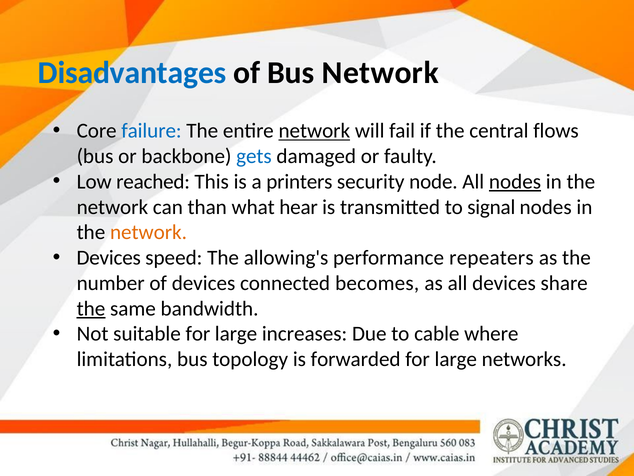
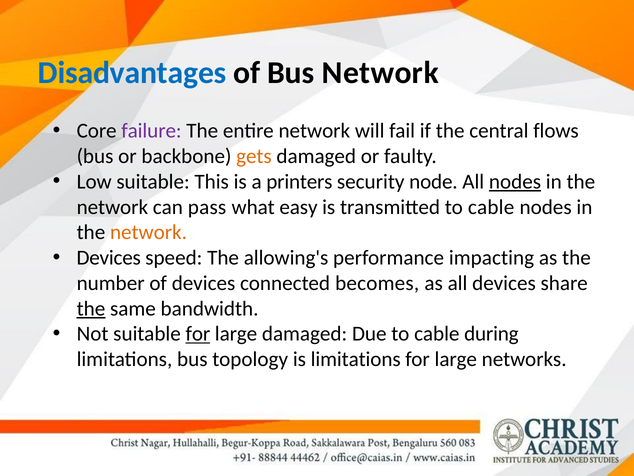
failure colour: blue -> purple (151, 131)
network underline: present -> none (314, 131)
gets colour: blue -> orange (254, 156)
Low reached: reached -> suitable (153, 181)
than: than -> pass (207, 207)
hear: hear -> easy (299, 207)
transmitted to signal: signal -> cable (491, 207)
repeaters: repeaters -> impacting (492, 258)
for underline: none -> present (198, 334)
large increases: increases -> damaged (305, 334)
where: where -> during (491, 334)
is forwarded: forwarded -> limitations (356, 359)
